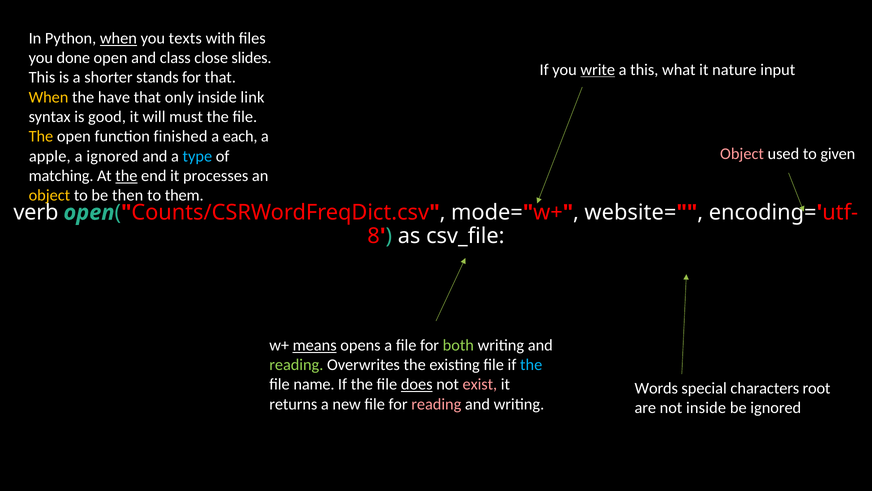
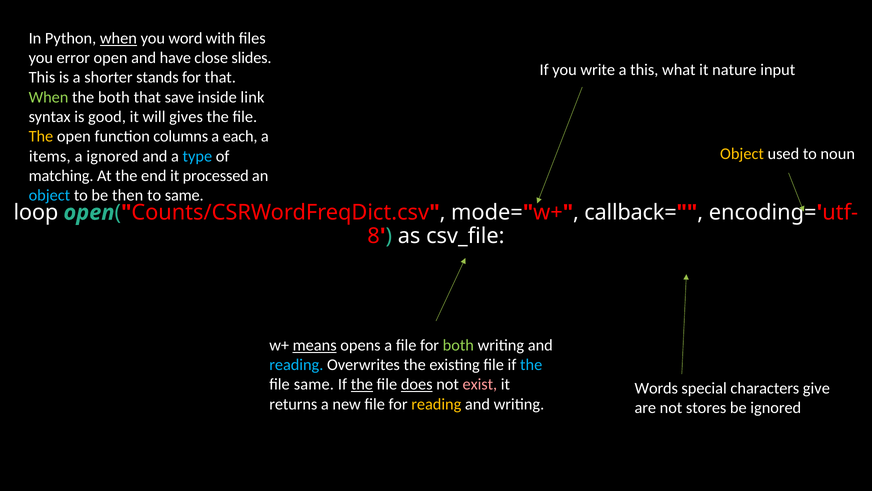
texts: texts -> word (185, 38)
done: done -> error (73, 58)
class: class -> have (175, 58)
write underline: present -> none (598, 70)
When colour: yellow -> light green (49, 97)
the have: have -> both (114, 97)
only: only -> save (179, 97)
must: must -> gives (186, 117)
finished: finished -> columns (181, 136)
Object colour: pink -> yellow (742, 154)
given: given -> noun (838, 154)
apple: apple -> items (50, 156)
the underline: present -> none (126, 176)
processes: processes -> processed (216, 176)
object colour: yellow -> light blue (49, 195)
to them: them -> same (184, 195)
verb: verb -> loop (36, 212)
website=: website= -> callback= (631, 212)
reading colour: light green -> light blue (296, 365)
file name: name -> same (314, 384)
the underline: none -> present (362, 384)
root: root -> give (816, 388)
reading colour: pink -> yellow (436, 404)
not inside: inside -> stores (706, 408)
